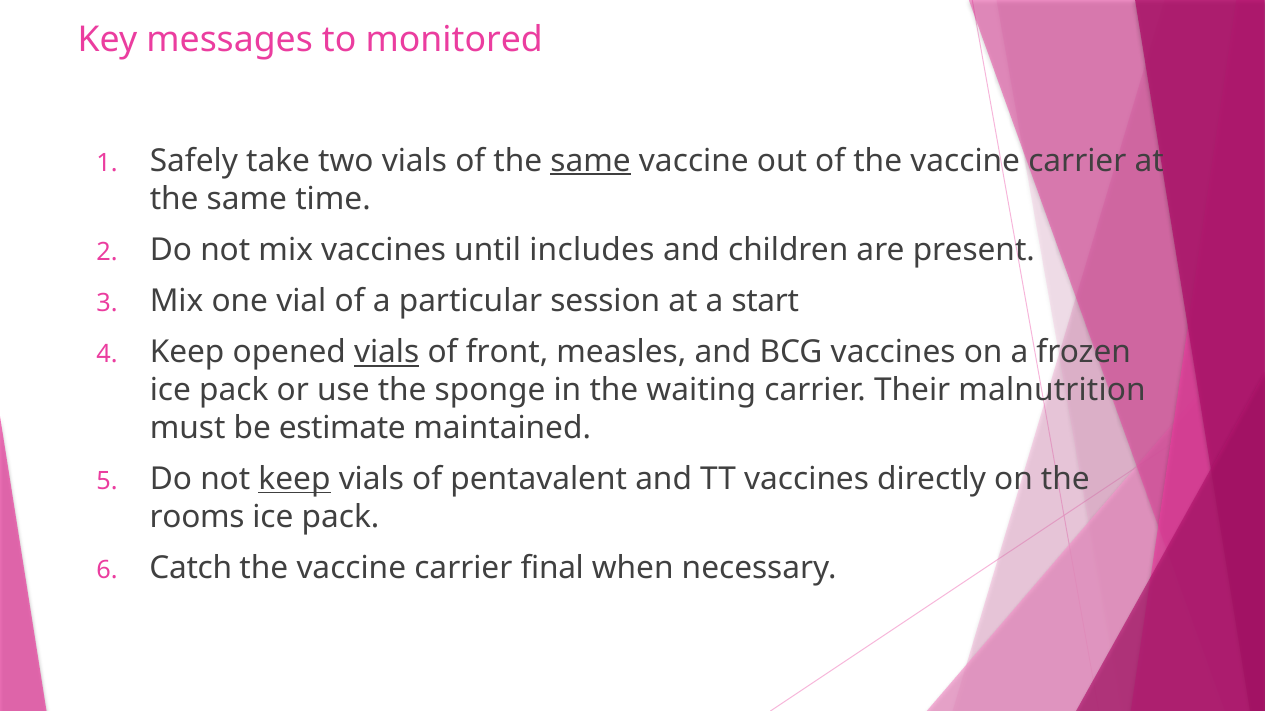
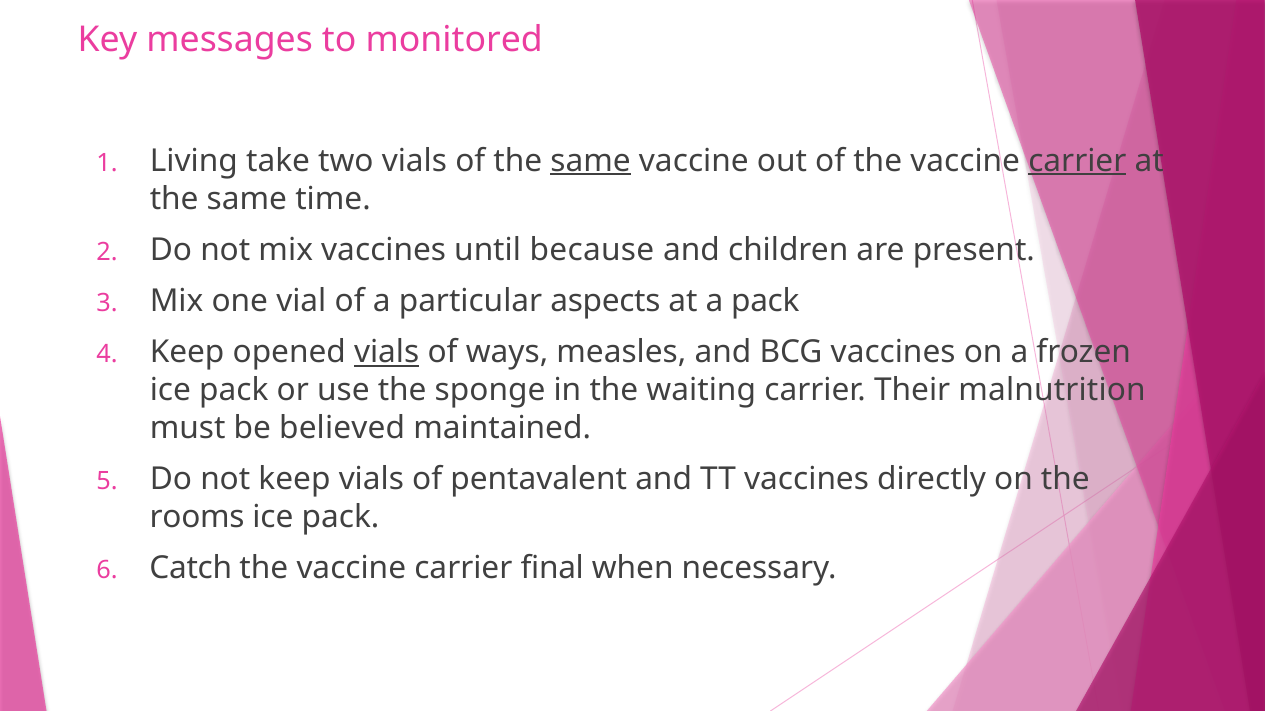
Safely: Safely -> Living (194, 161)
carrier underline: none -> present (1077, 161)
includes: includes -> because (592, 250)
session: session -> aspects (605, 301)
a start: start -> pack (765, 301)
front: front -> ways (507, 352)
estimate: estimate -> believed (342, 428)
keep underline: present -> none (295, 479)
